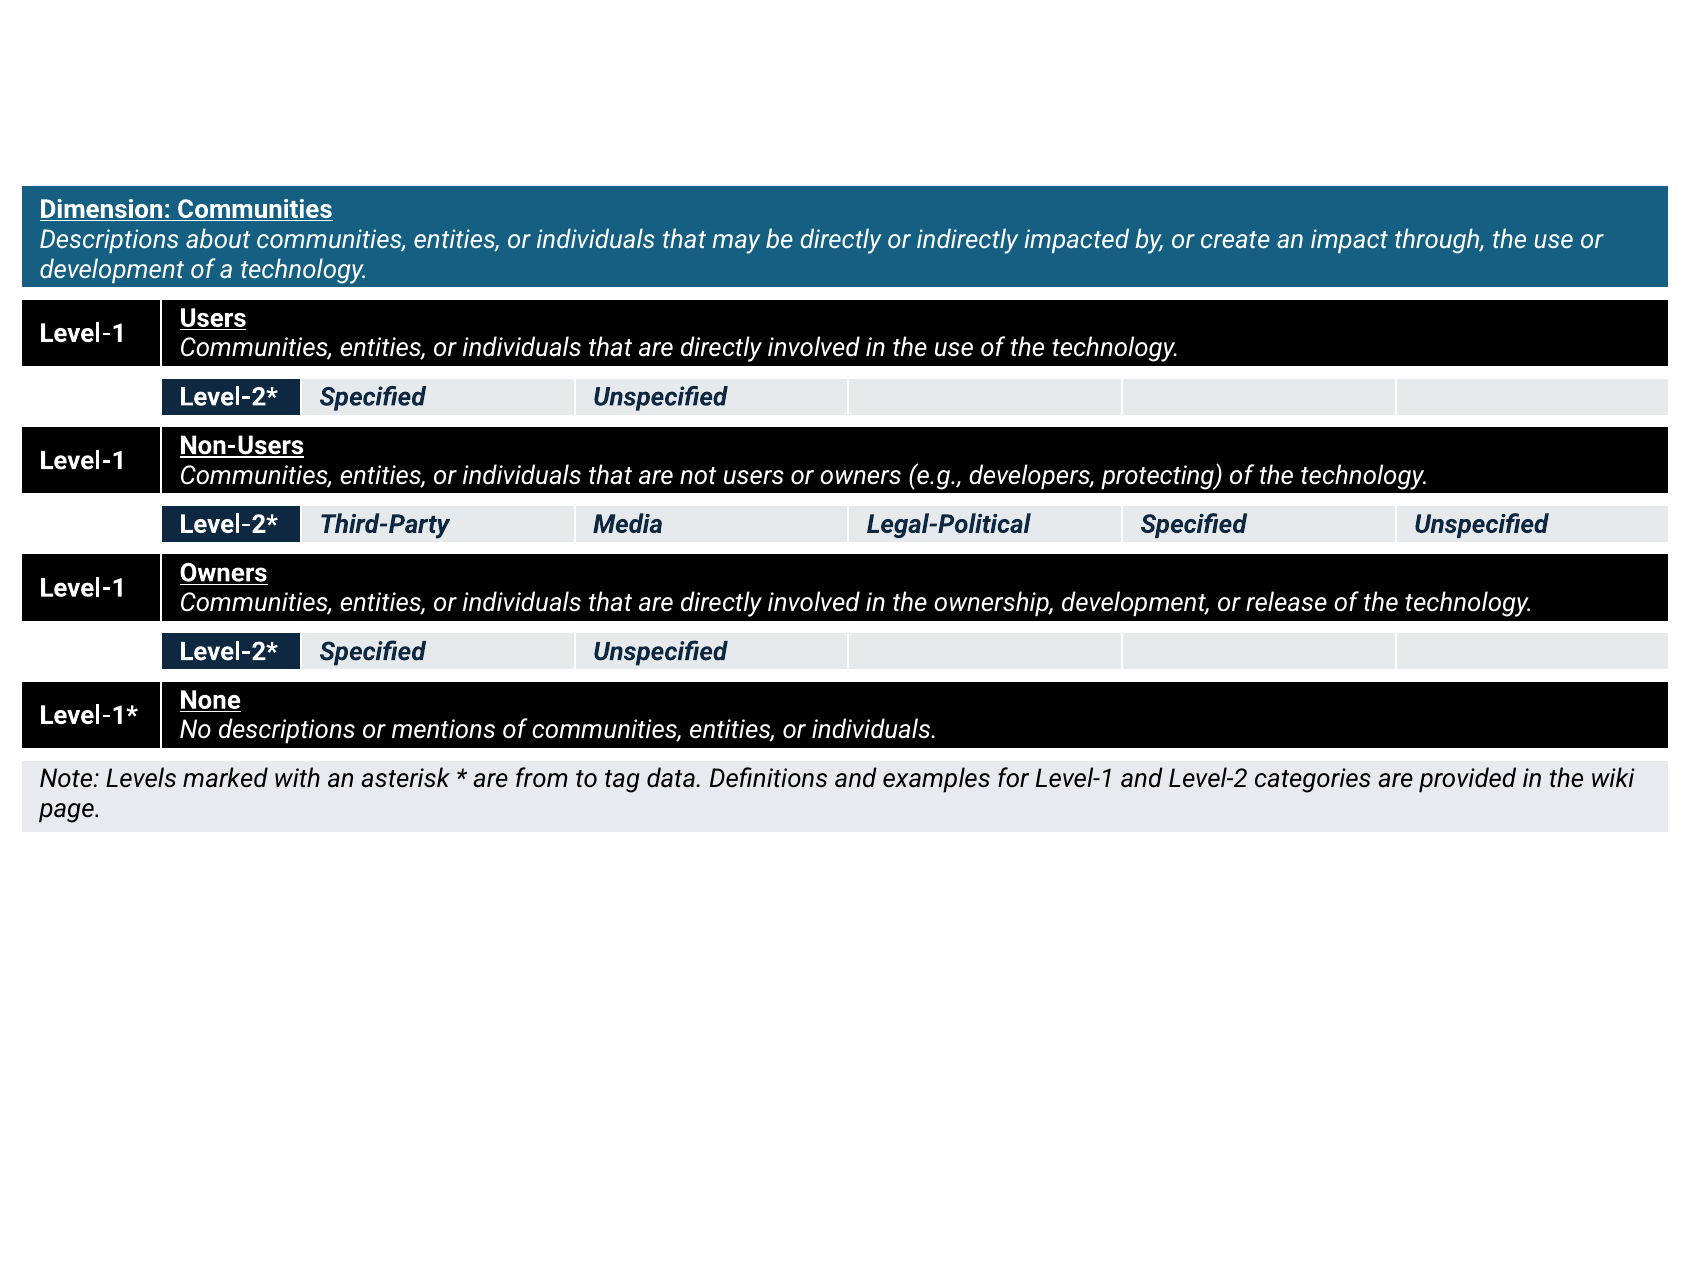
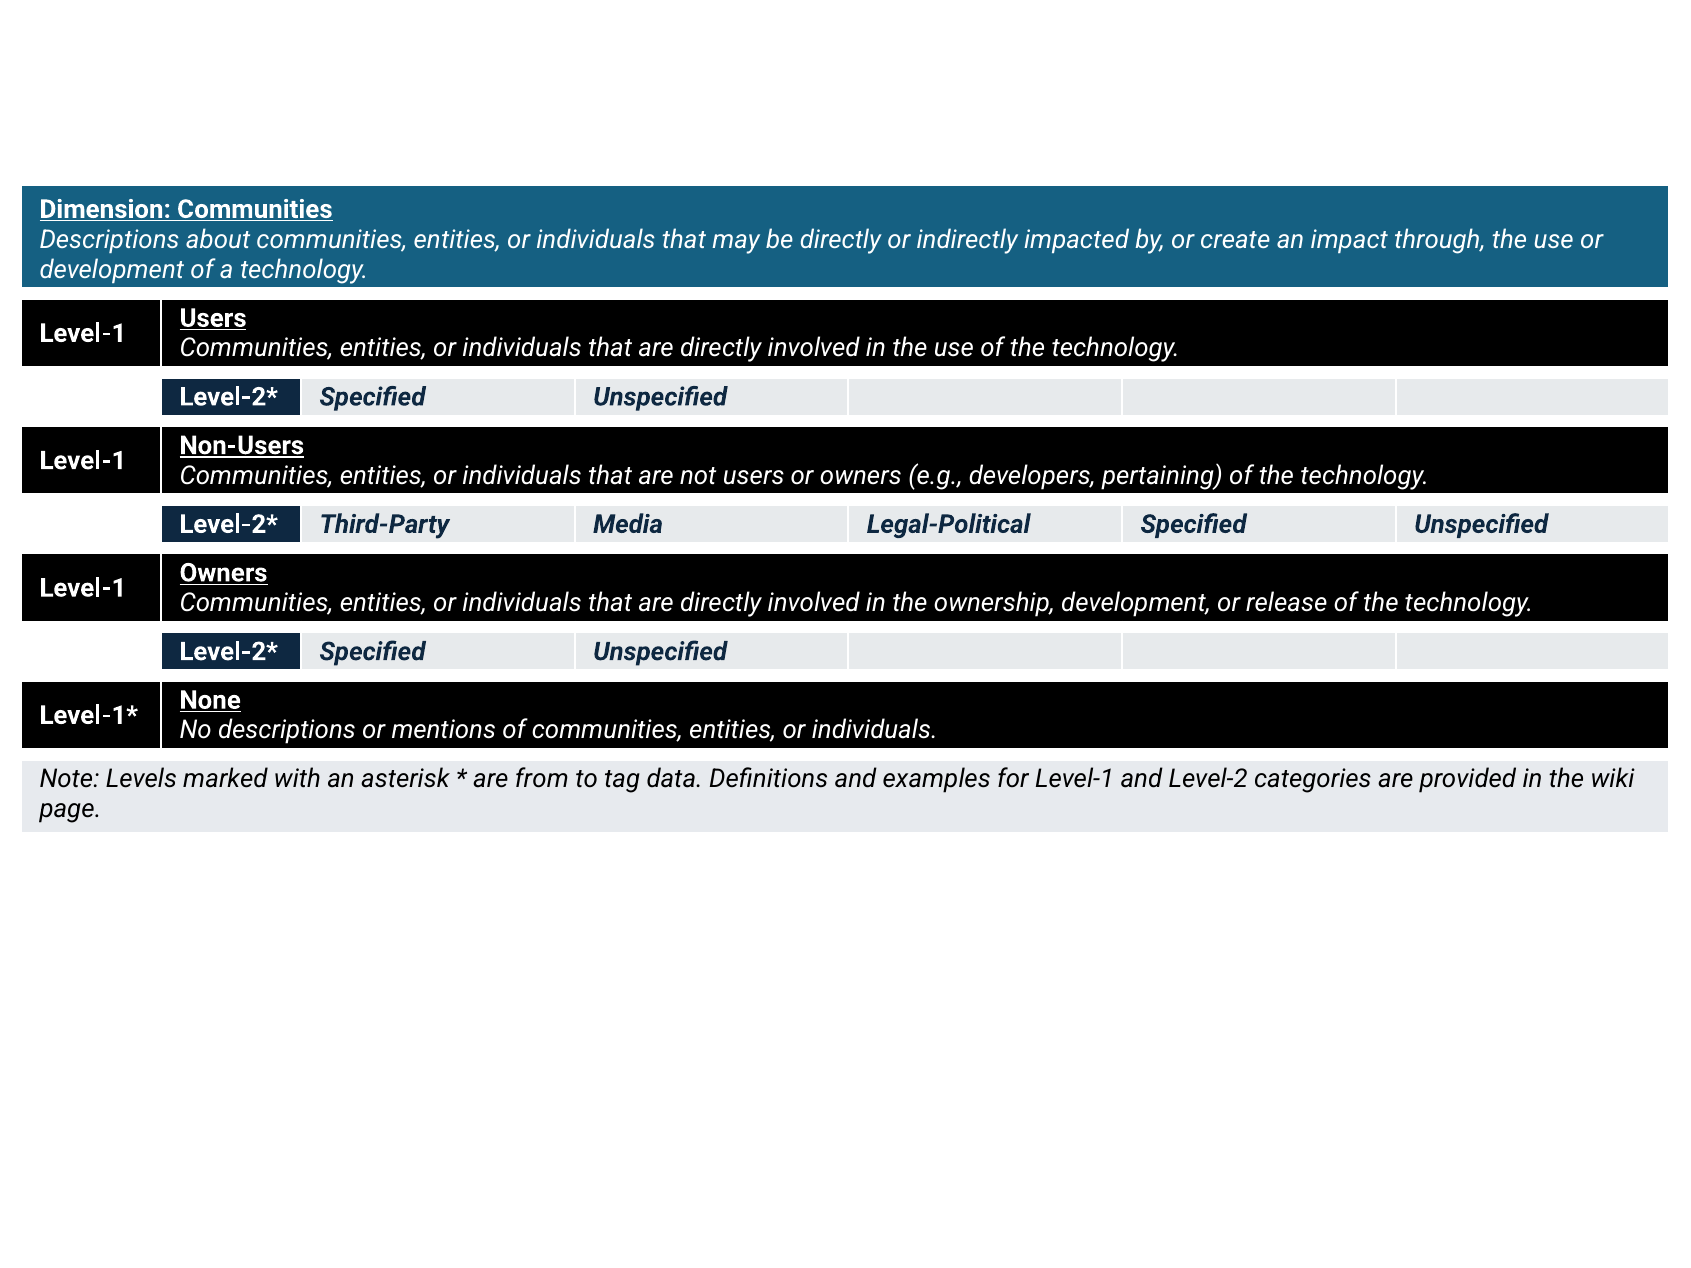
protecting: protecting -> pertaining (1162, 476)
